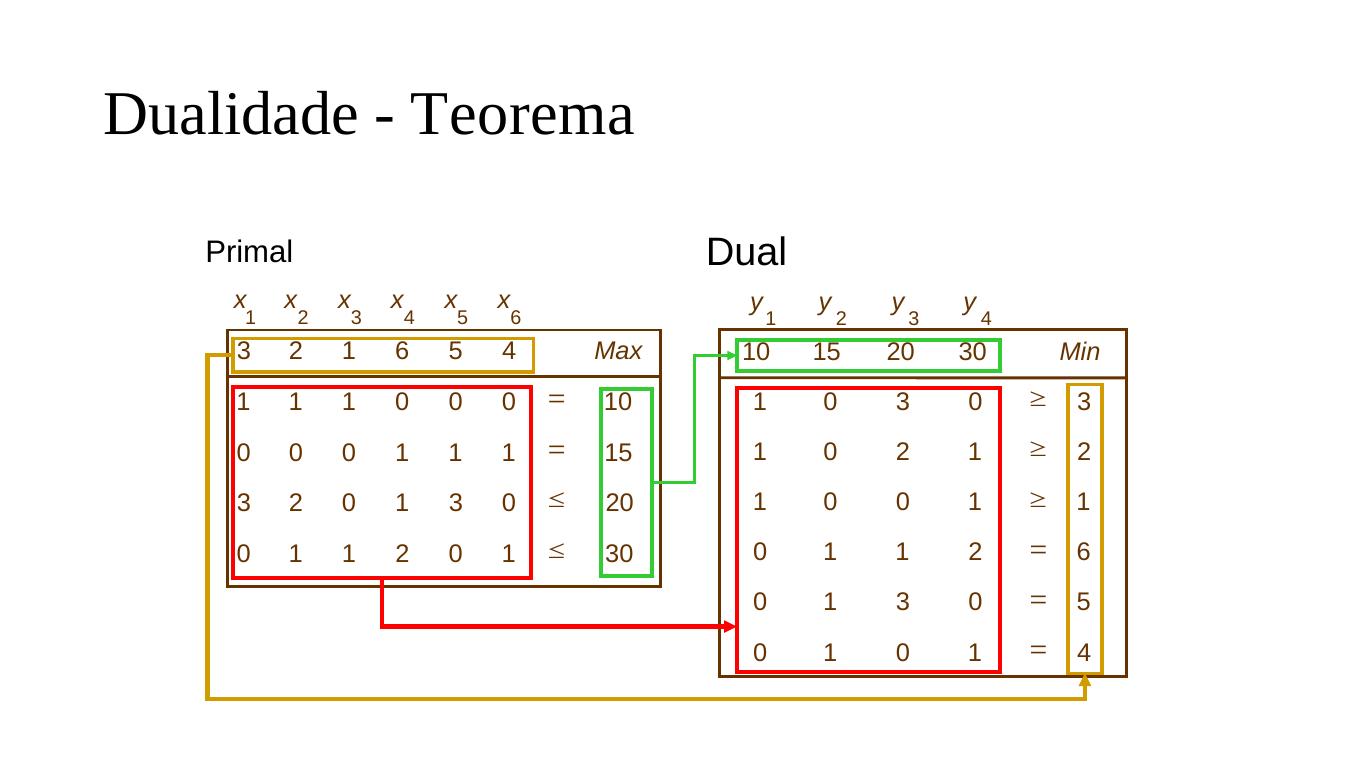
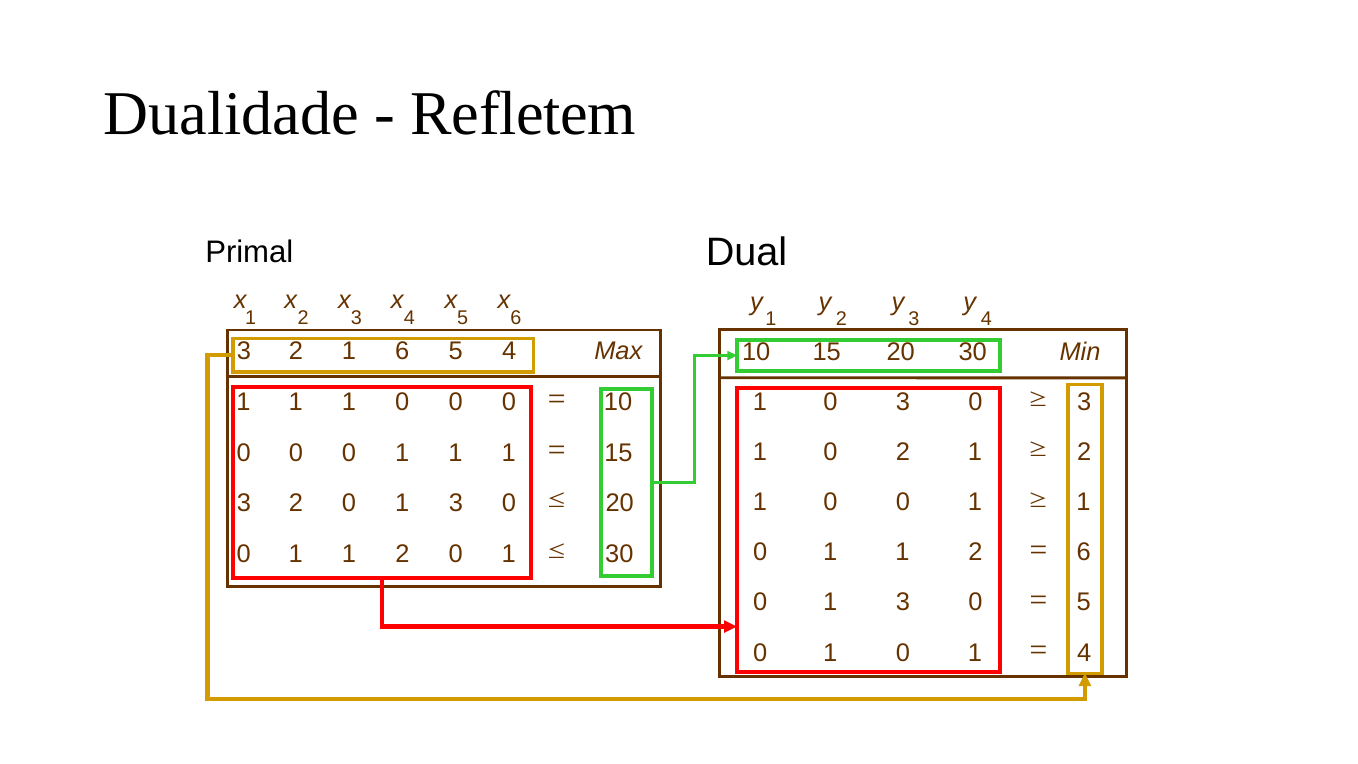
Teorema: Teorema -> Refletem (523, 114)
